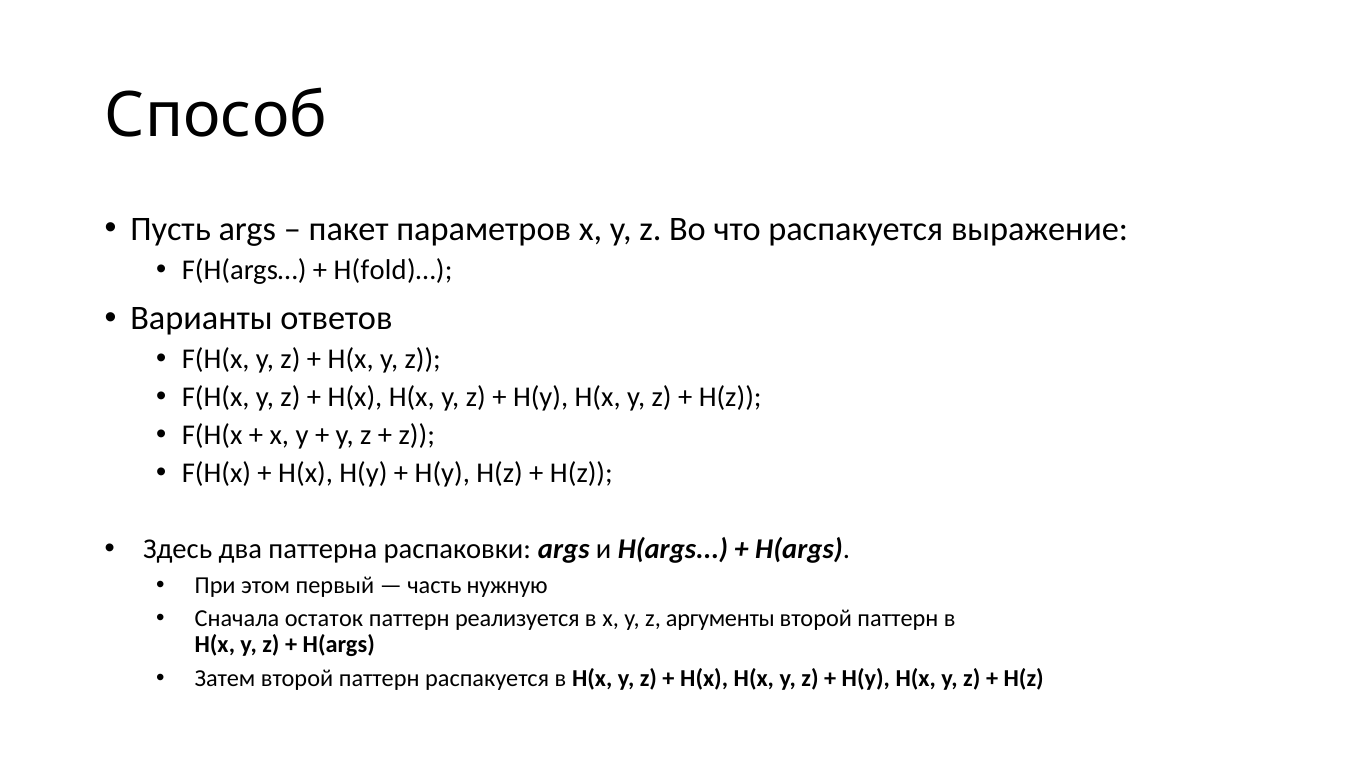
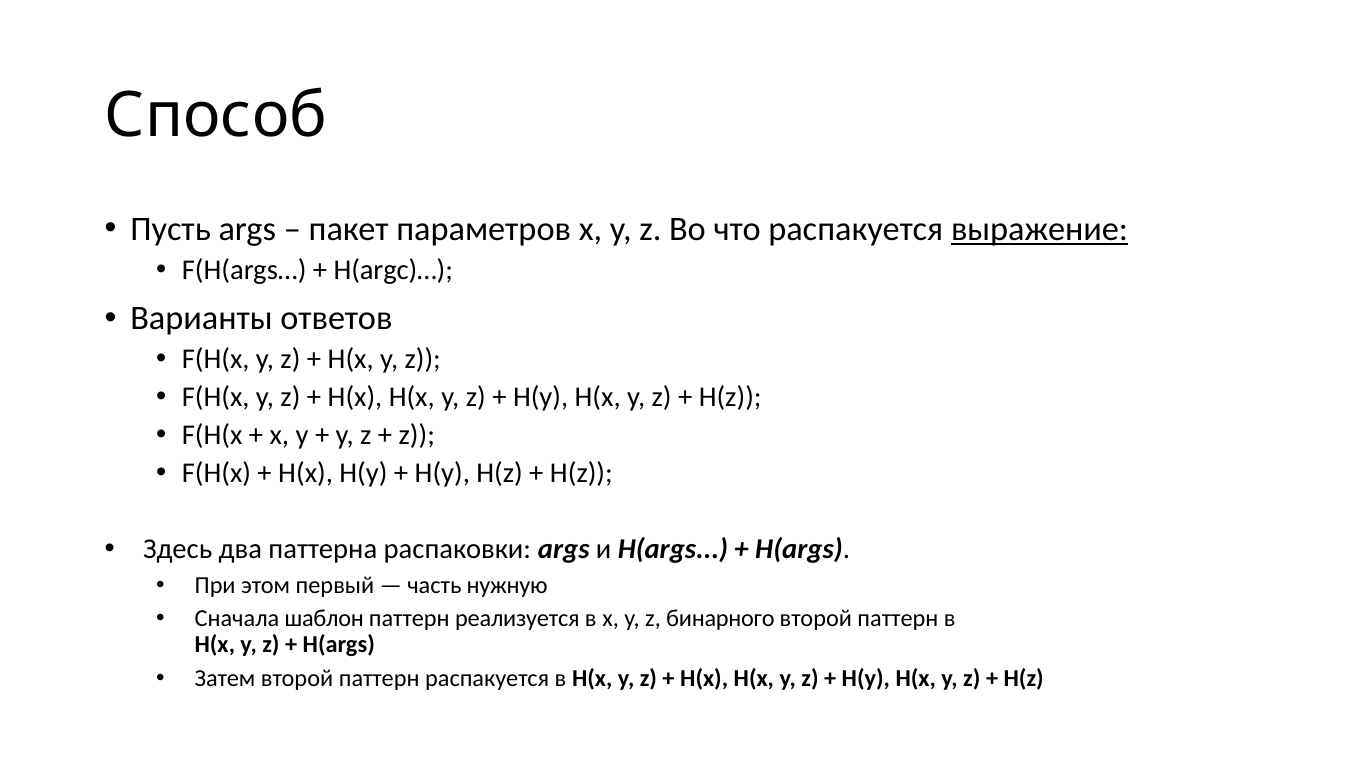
выражение underline: none -> present (1040, 229)
H(fold)…: H(fold)… -> H(argc)… (393, 270)
остаток: остаток -> шаблон (324, 618)
аргументы: аргументы -> бинарного (720, 618)
